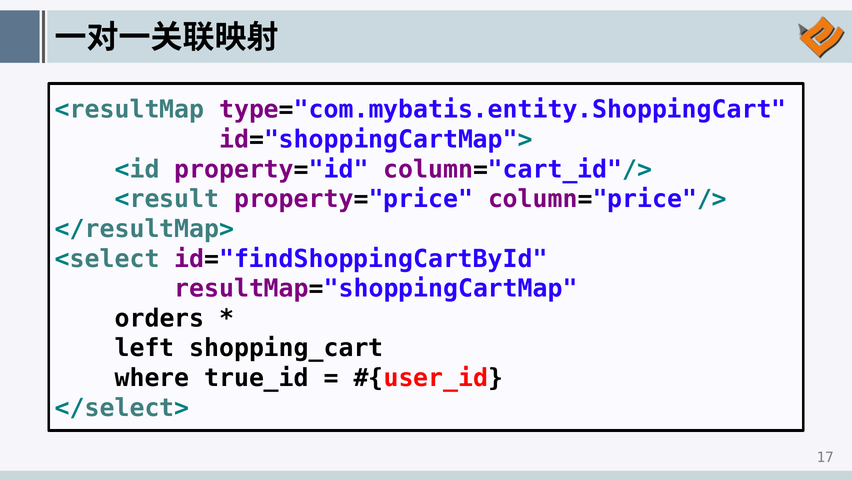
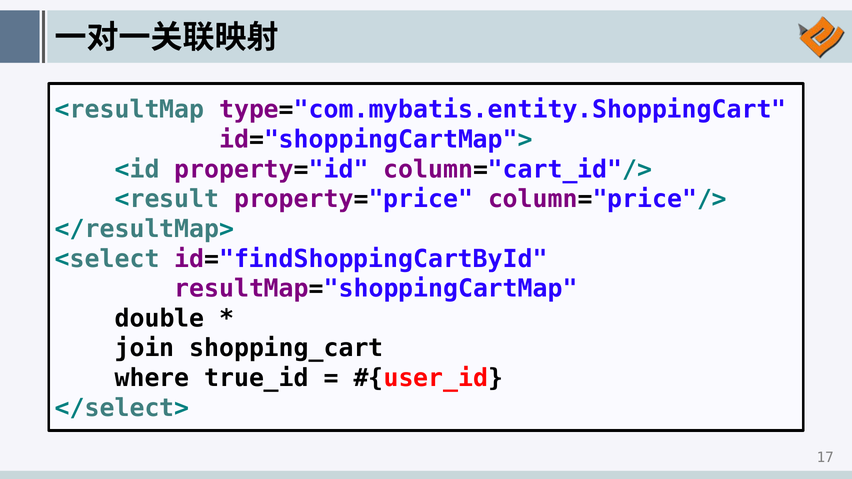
orders: orders -> double (160, 319)
left: left -> join (145, 348)
